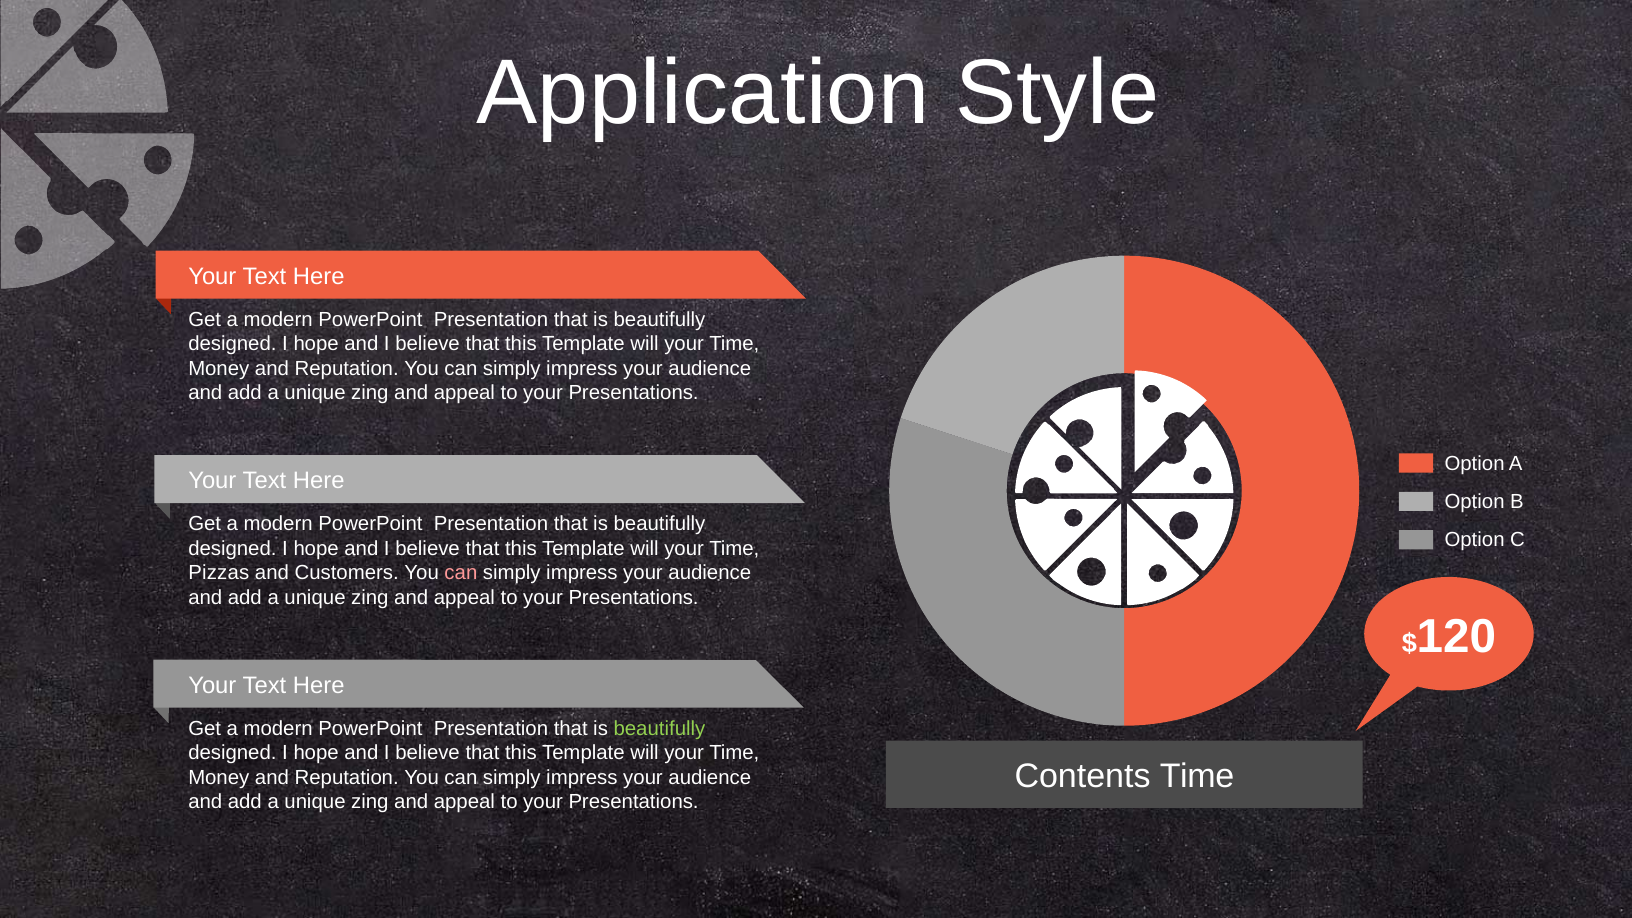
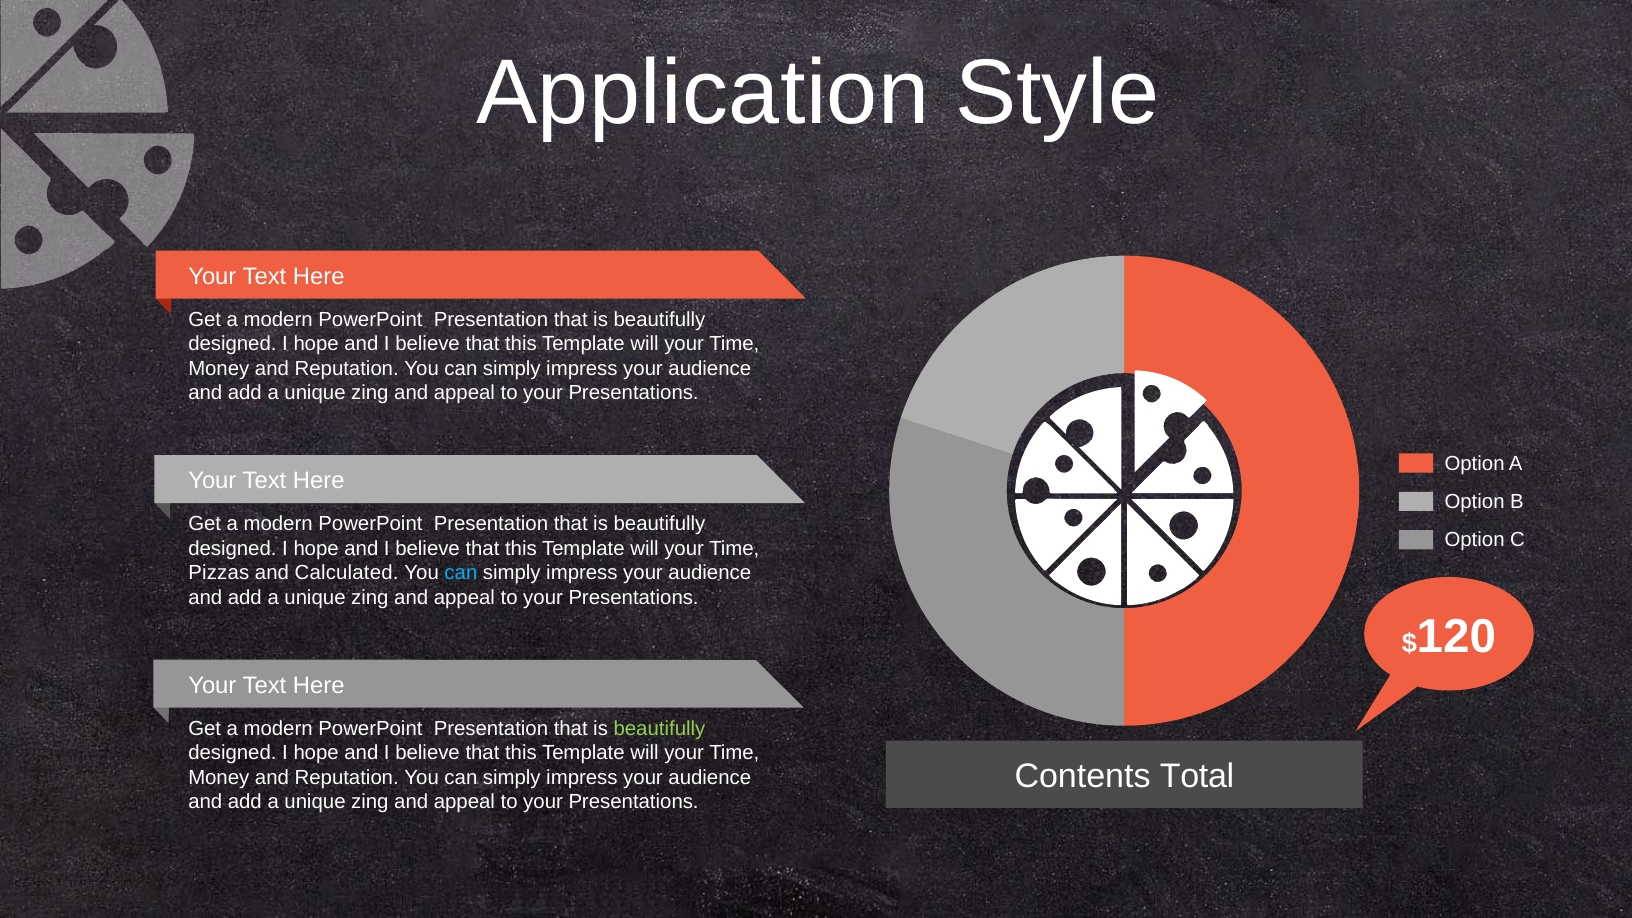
Customers: Customers -> Calculated (347, 573)
can colour: pink -> light blue (461, 573)
Contents Time: Time -> Total (1197, 777)
